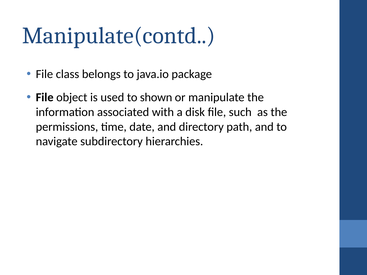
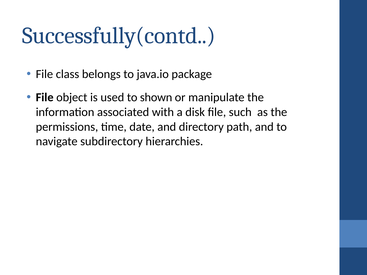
Manipulate(contd: Manipulate(contd -> Successfully(contd (119, 36)
